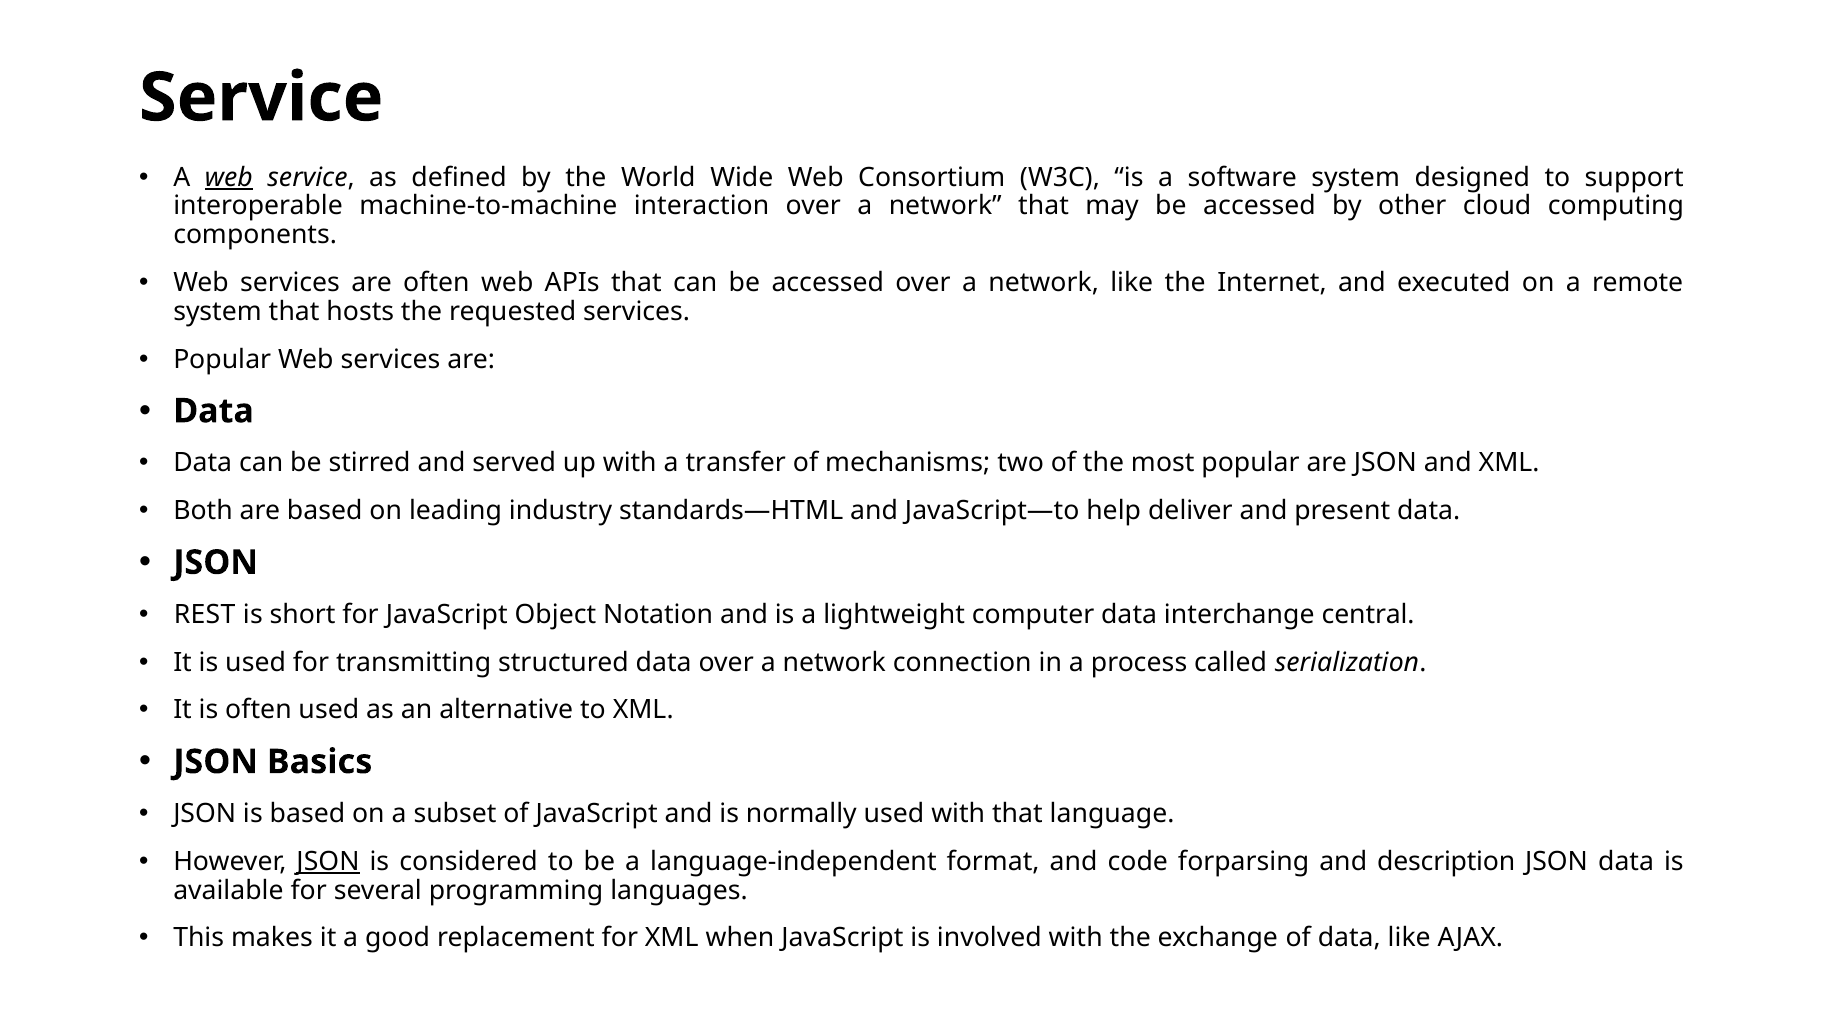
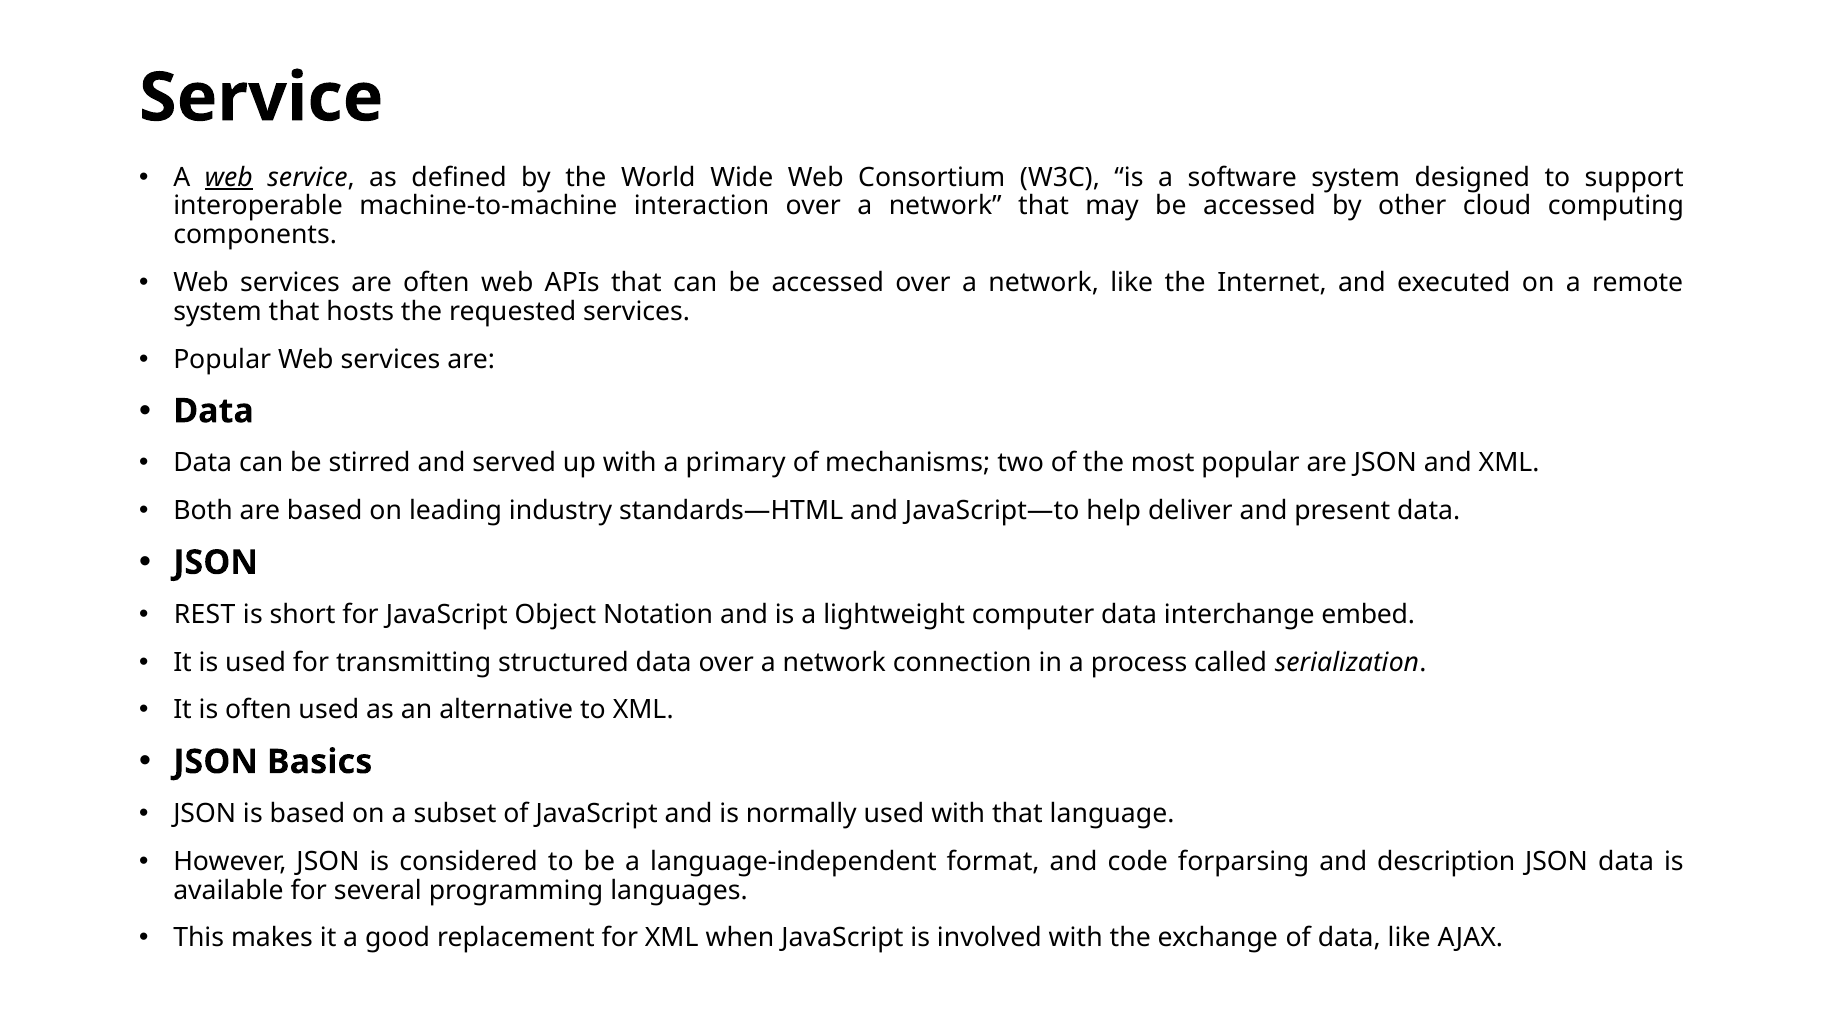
transfer: transfer -> primary (736, 463)
central: central -> embed (1368, 614)
JSON underline: present -> none (328, 862)
